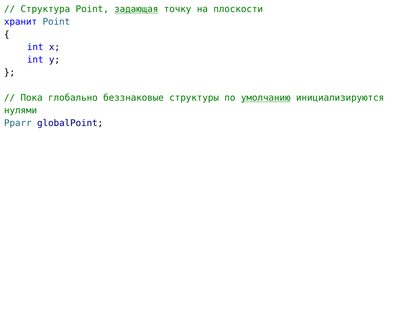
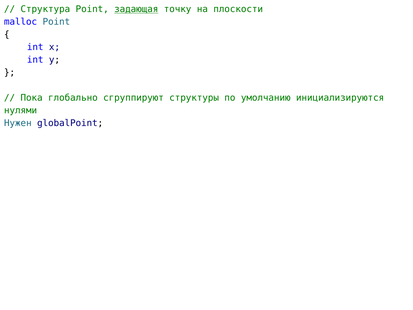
хранит: хранит -> malloc (21, 22)
беззнаковые: беззнаковые -> сгруппируют (134, 98)
умолчанию underline: present -> none (266, 98)
Pparr: Pparr -> Нужен (18, 123)
